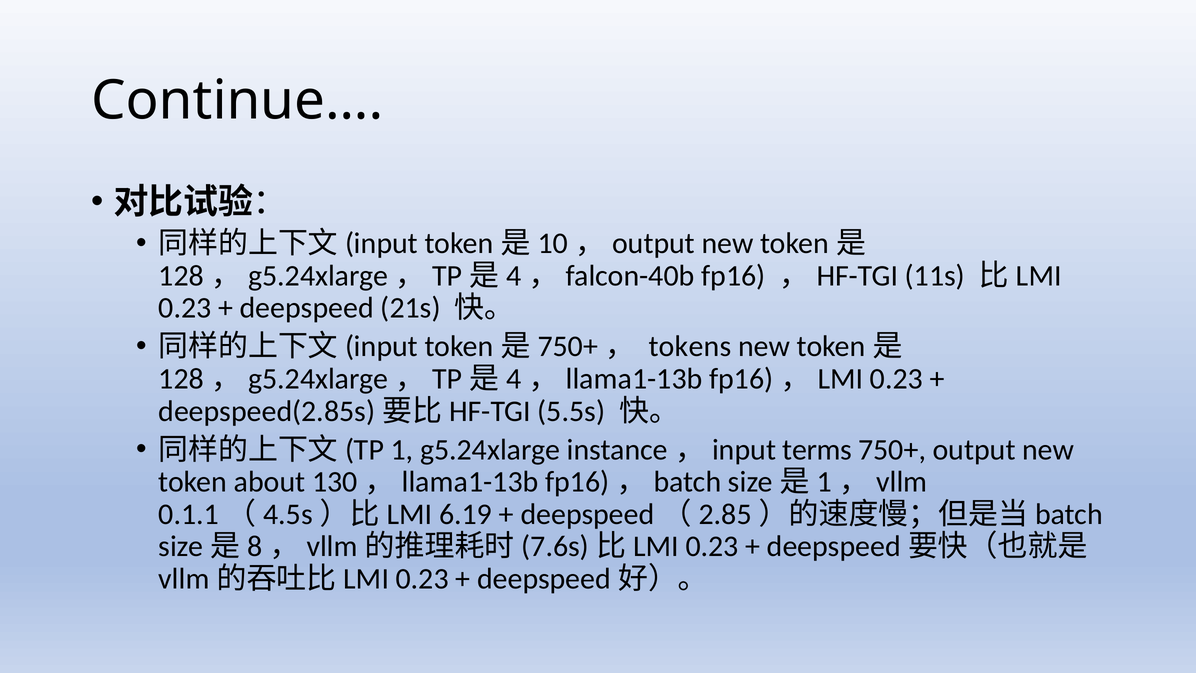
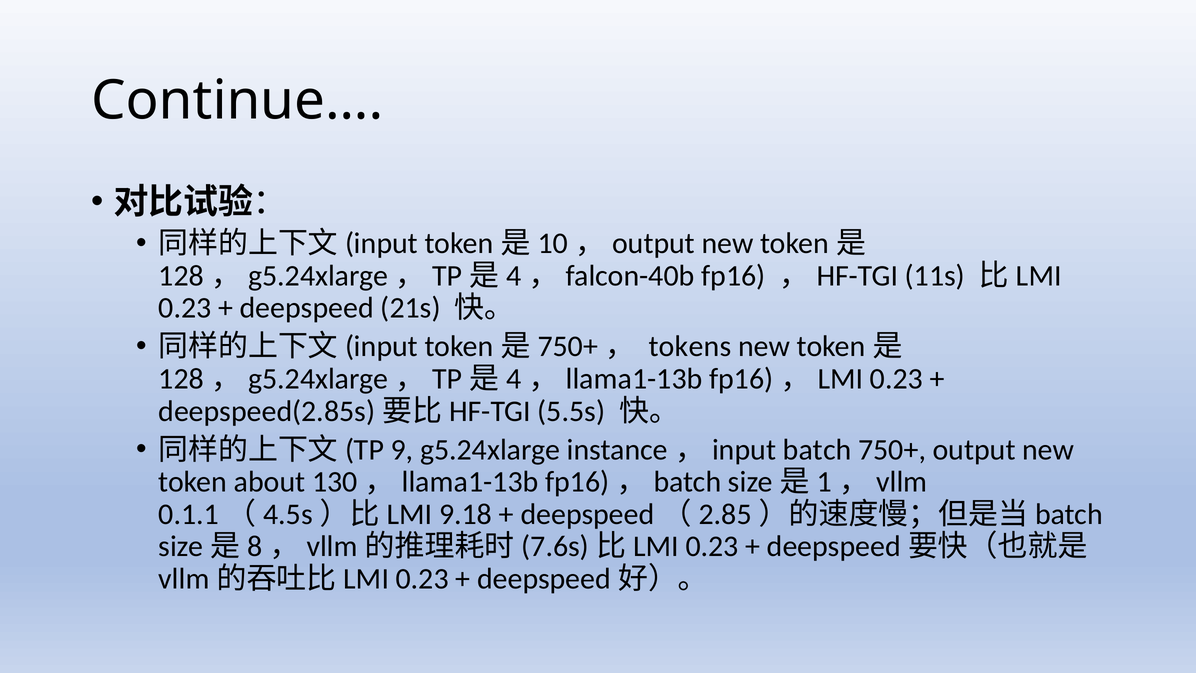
1: 1 -> 9 (402, 449)
terms: terms -> batch (817, 449)
6.19: 6.19 -> 9.18 (466, 514)
